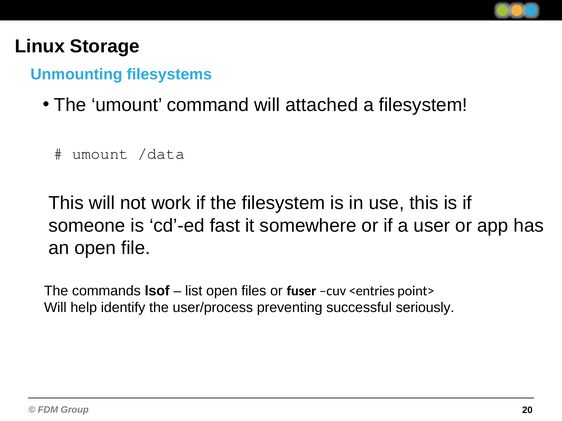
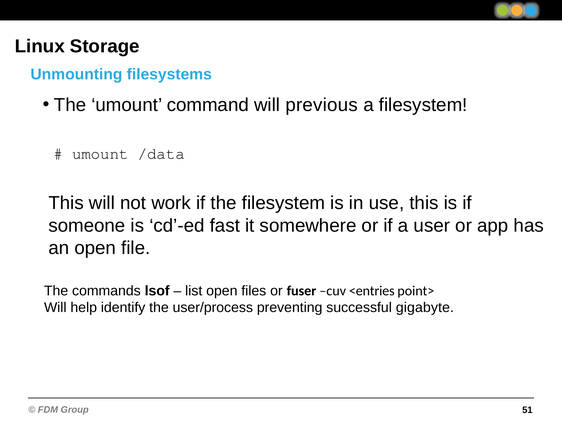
attached: attached -> previous (322, 105)
seriously: seriously -> gigabyte (425, 308)
20: 20 -> 51 (527, 410)
